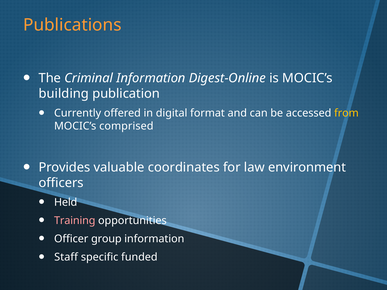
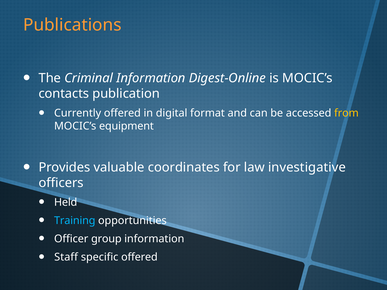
building: building -> contacts (64, 94)
comprised: comprised -> equipment (126, 126)
environment: environment -> investigative (307, 168)
Training colour: pink -> light blue (75, 221)
specific funded: funded -> offered (139, 257)
